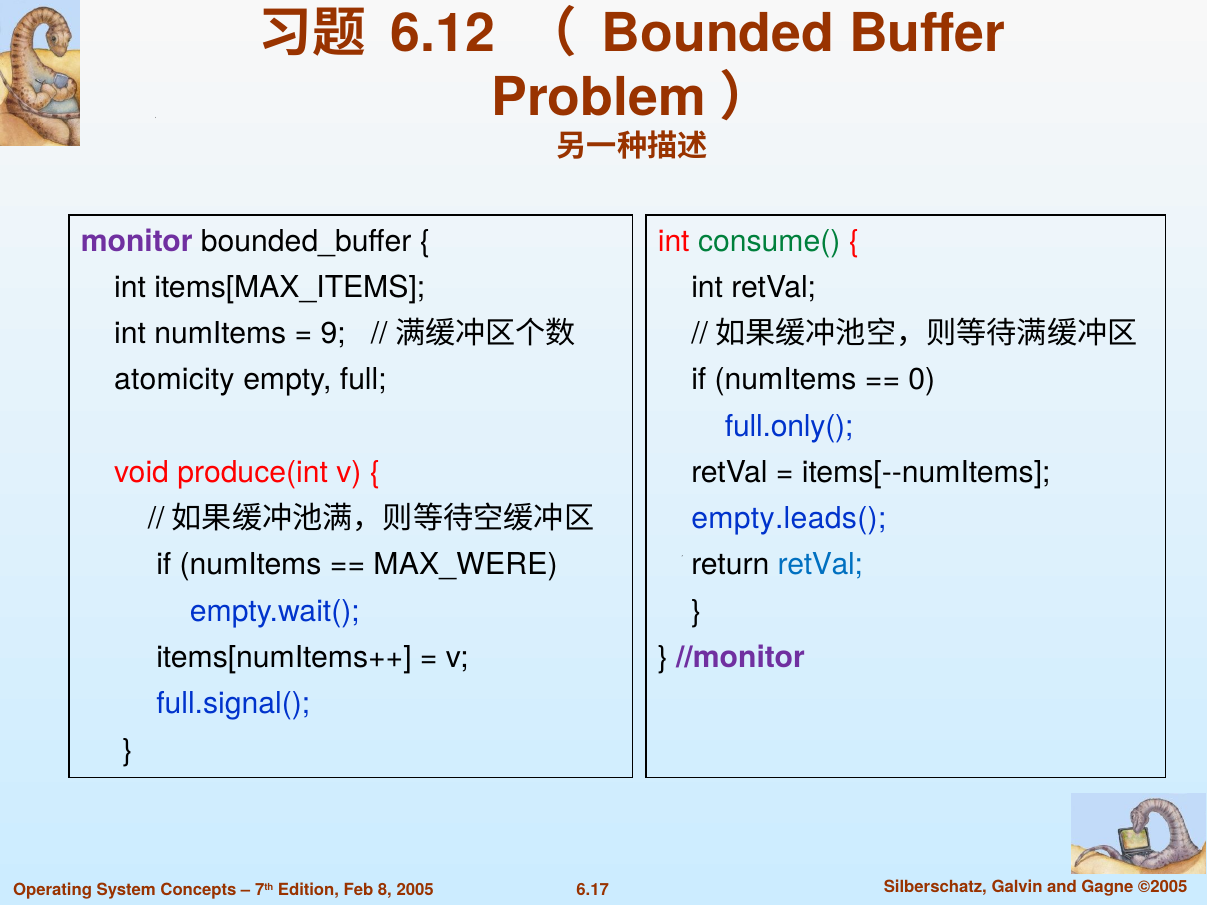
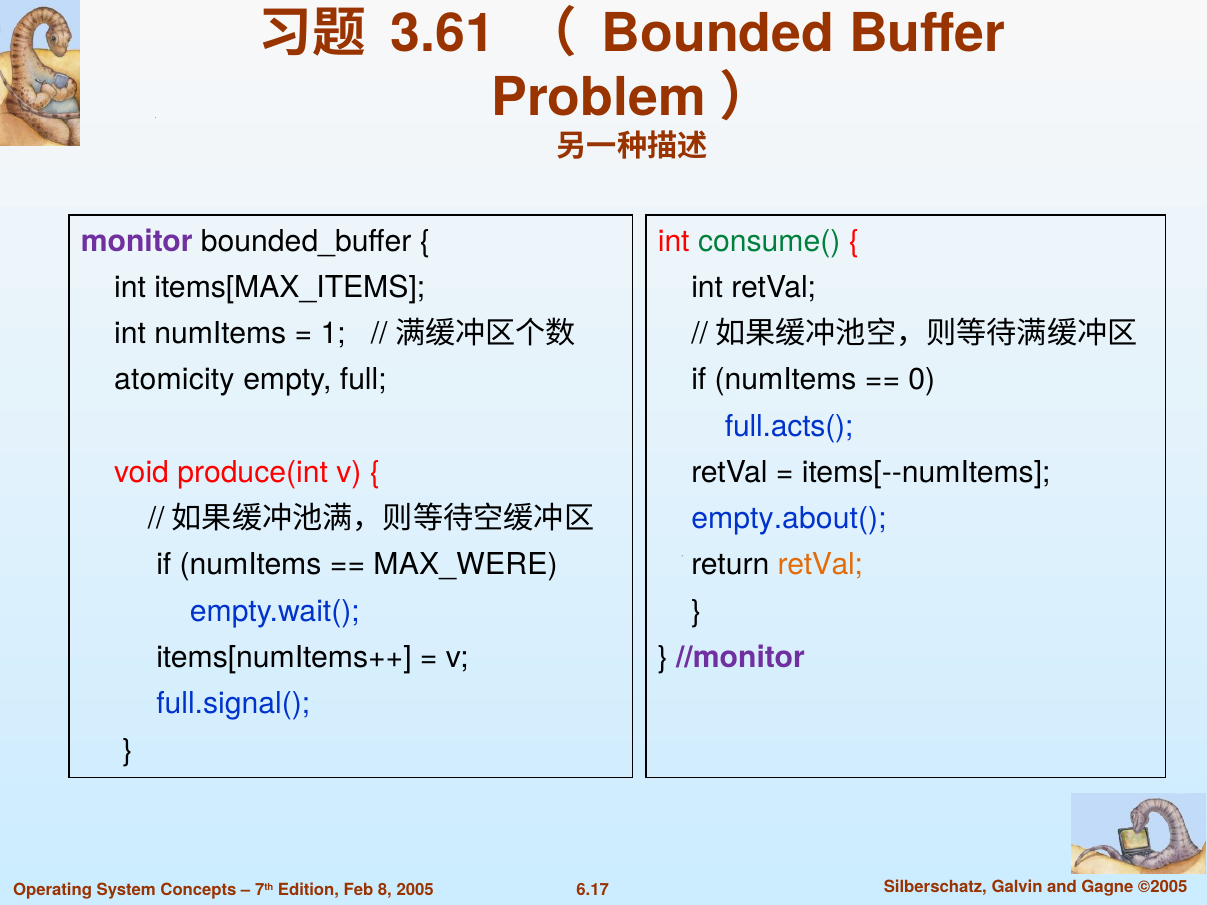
6.12: 6.12 -> 3.61 (443, 34)
9: 9 -> 1 (333, 334)
full.only(: full.only( -> full.acts( (789, 426)
empty.leads(: empty.leads( -> empty.about( (789, 519)
retVal colour: blue -> orange (820, 565)
